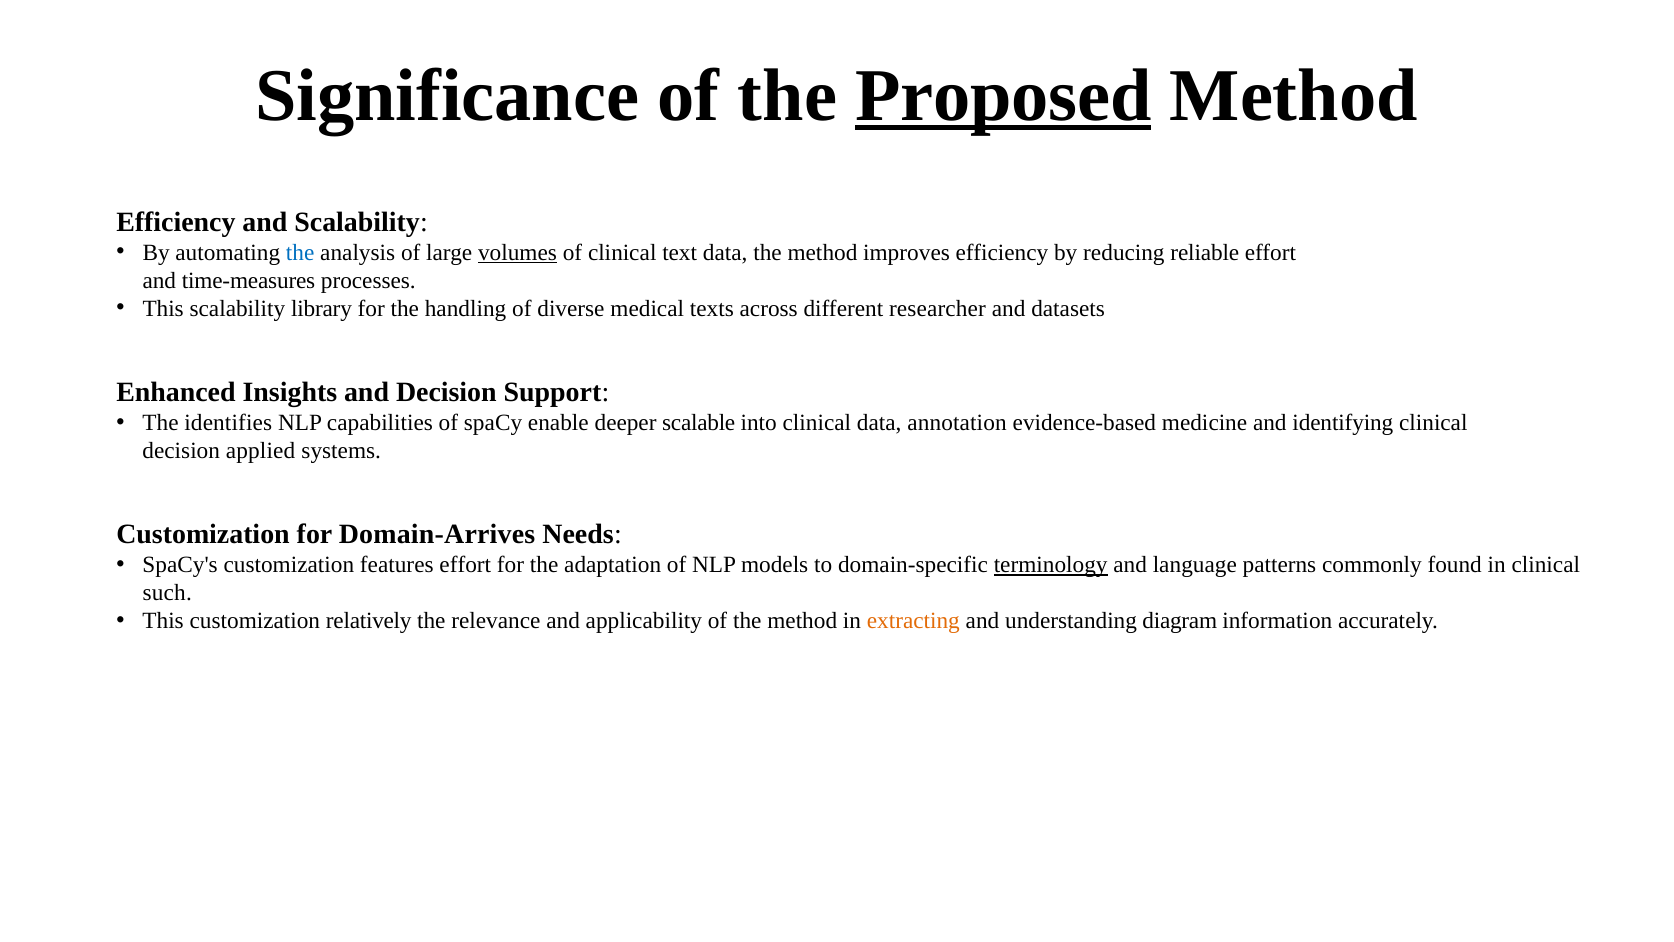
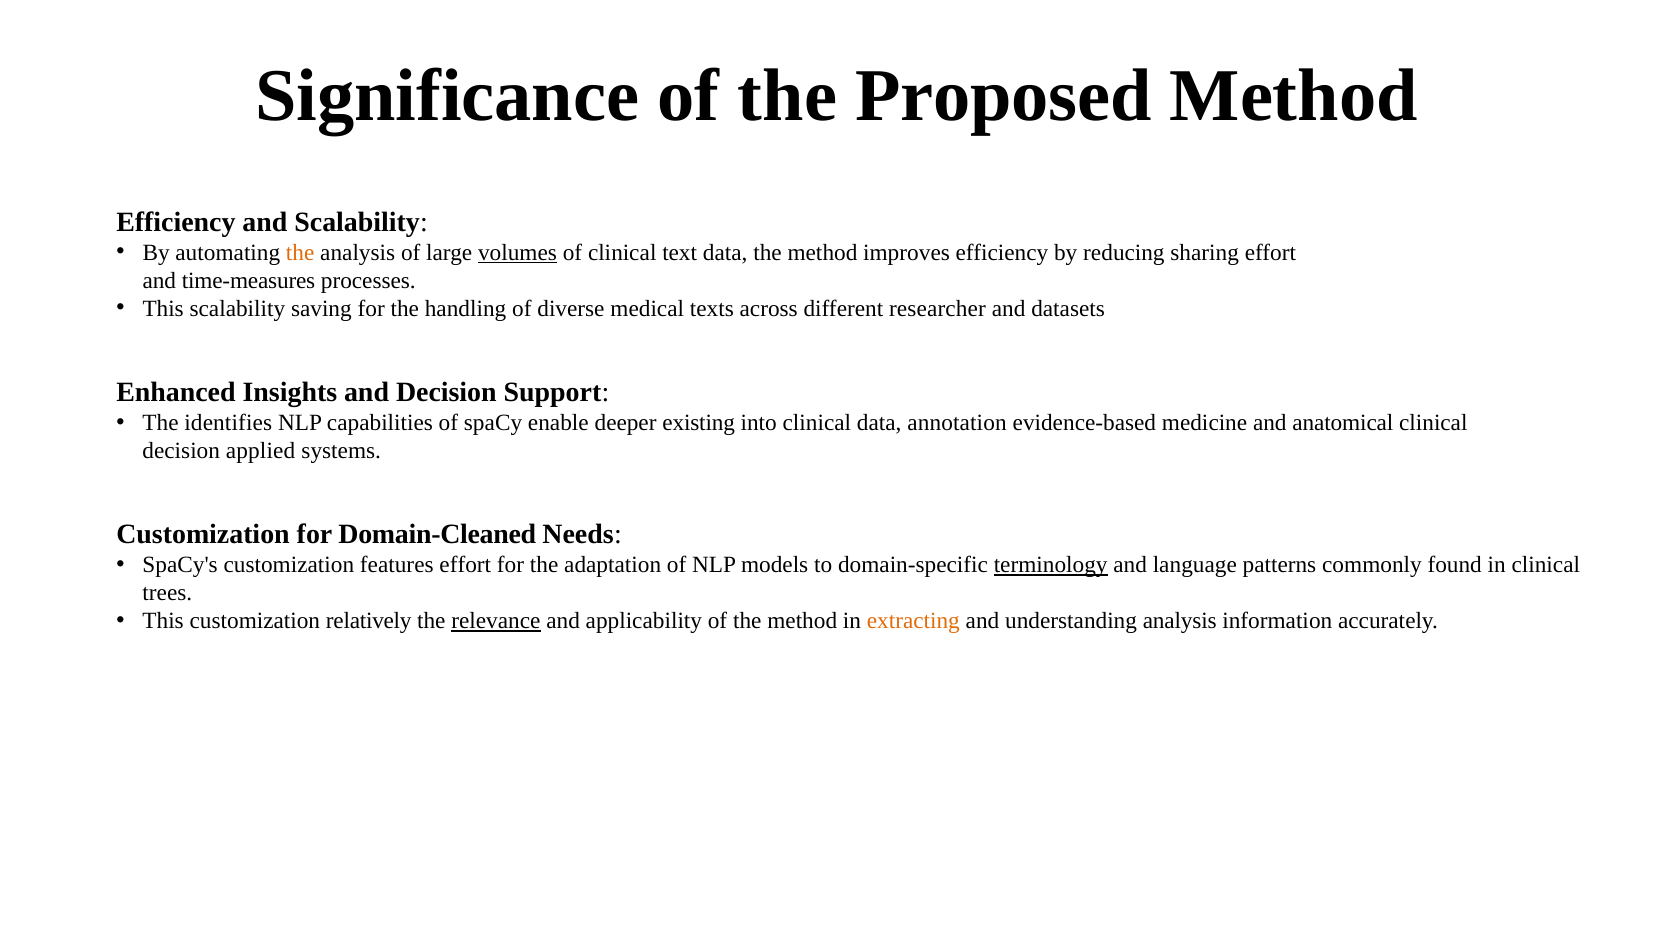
Proposed underline: present -> none (1003, 96)
the colour: blue -> orange (300, 252)
reliable: reliable -> sharing (1205, 252)
library: library -> saving (321, 308)
scalable: scalable -> existing (699, 423)
identifying: identifying -> anatomical (1343, 423)
Domain-Arrives: Domain-Arrives -> Domain-Cleaned (437, 534)
such: such -> trees (167, 593)
relevance underline: none -> present (496, 621)
understanding diagram: diagram -> analysis (1180, 621)
